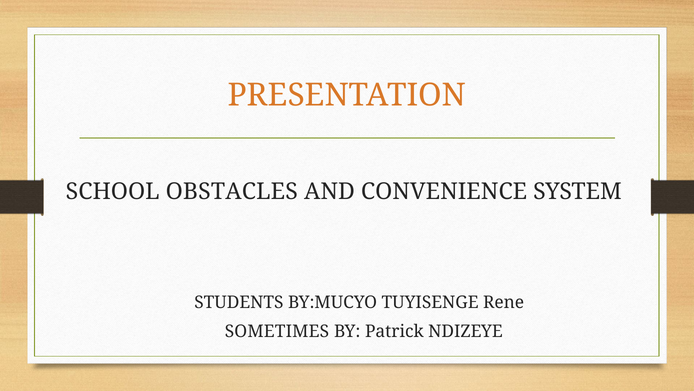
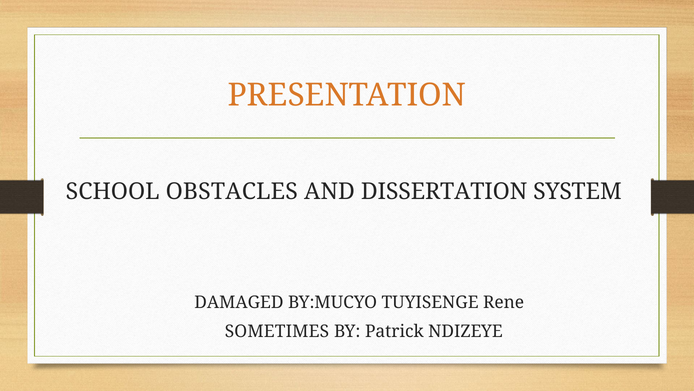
CONVENIENCE: CONVENIENCE -> DISSERTATION (444, 191)
STUDENTS: STUDENTS -> DAMAGED (239, 302)
